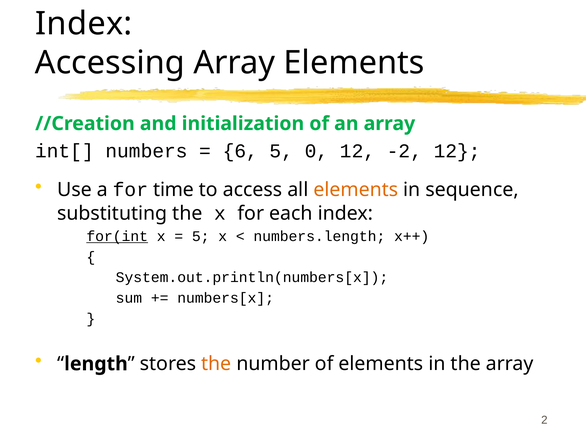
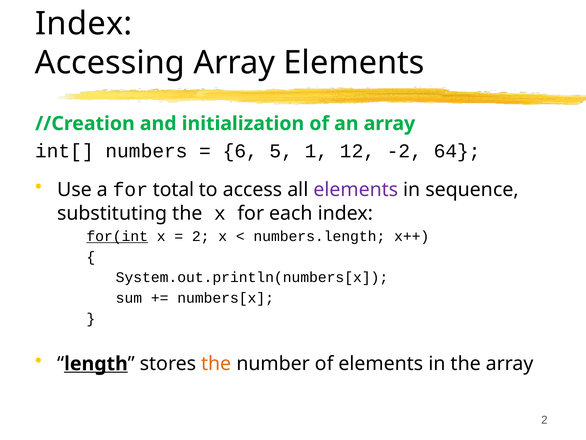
0: 0 -> 1 (317, 151)
-2 12: 12 -> 64 (457, 151)
time: time -> total (174, 190)
elements colour: orange -> purple (356, 190)
5: 5 -> 2 (201, 236)
length underline: none -> present (96, 363)
